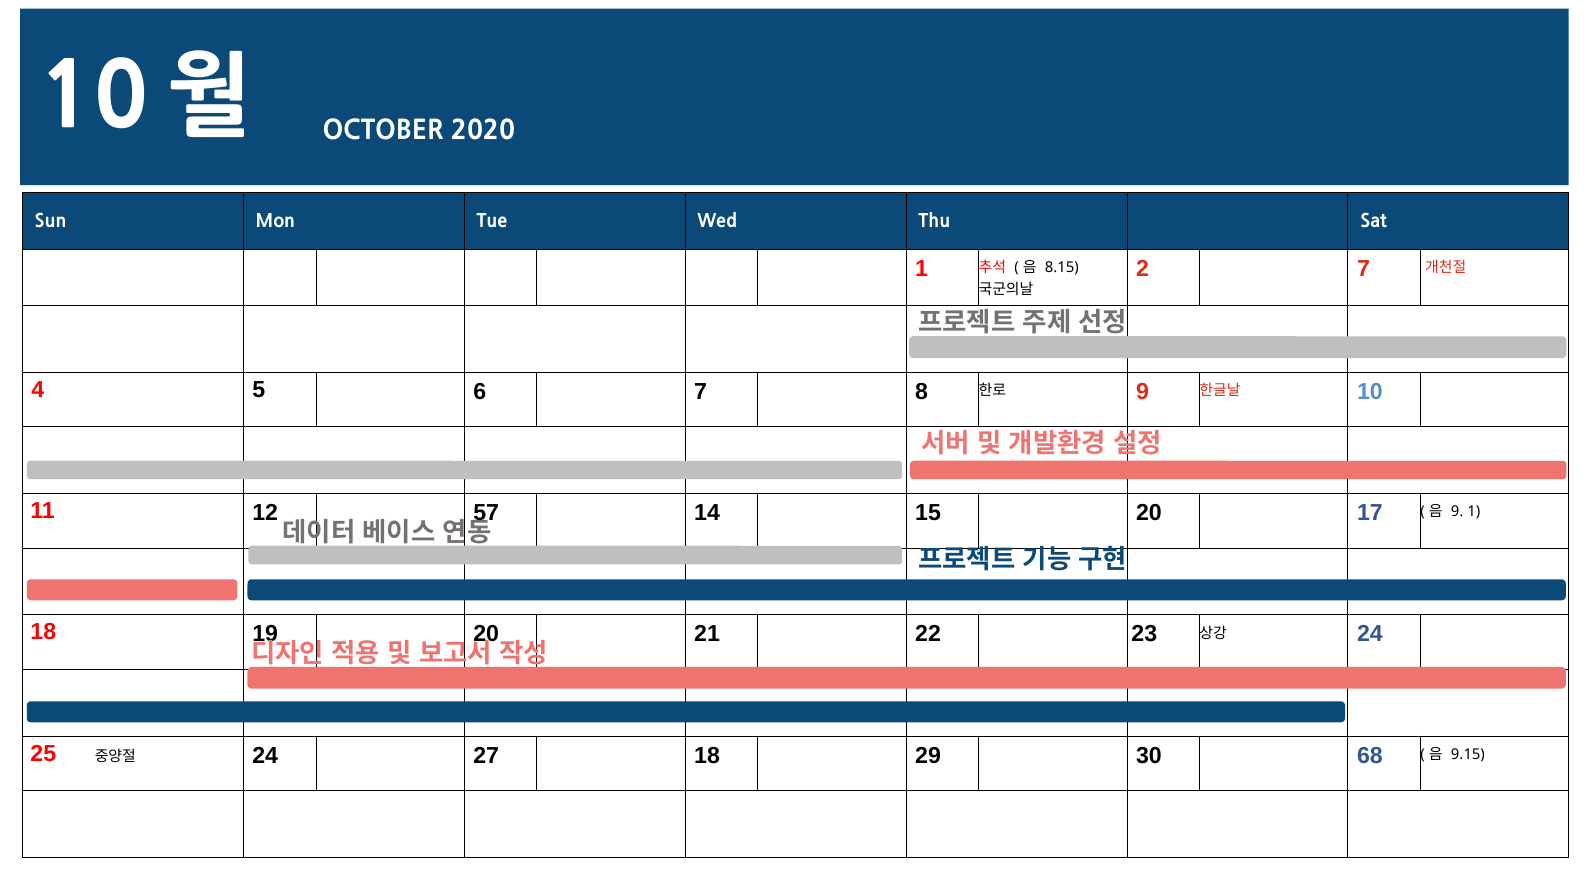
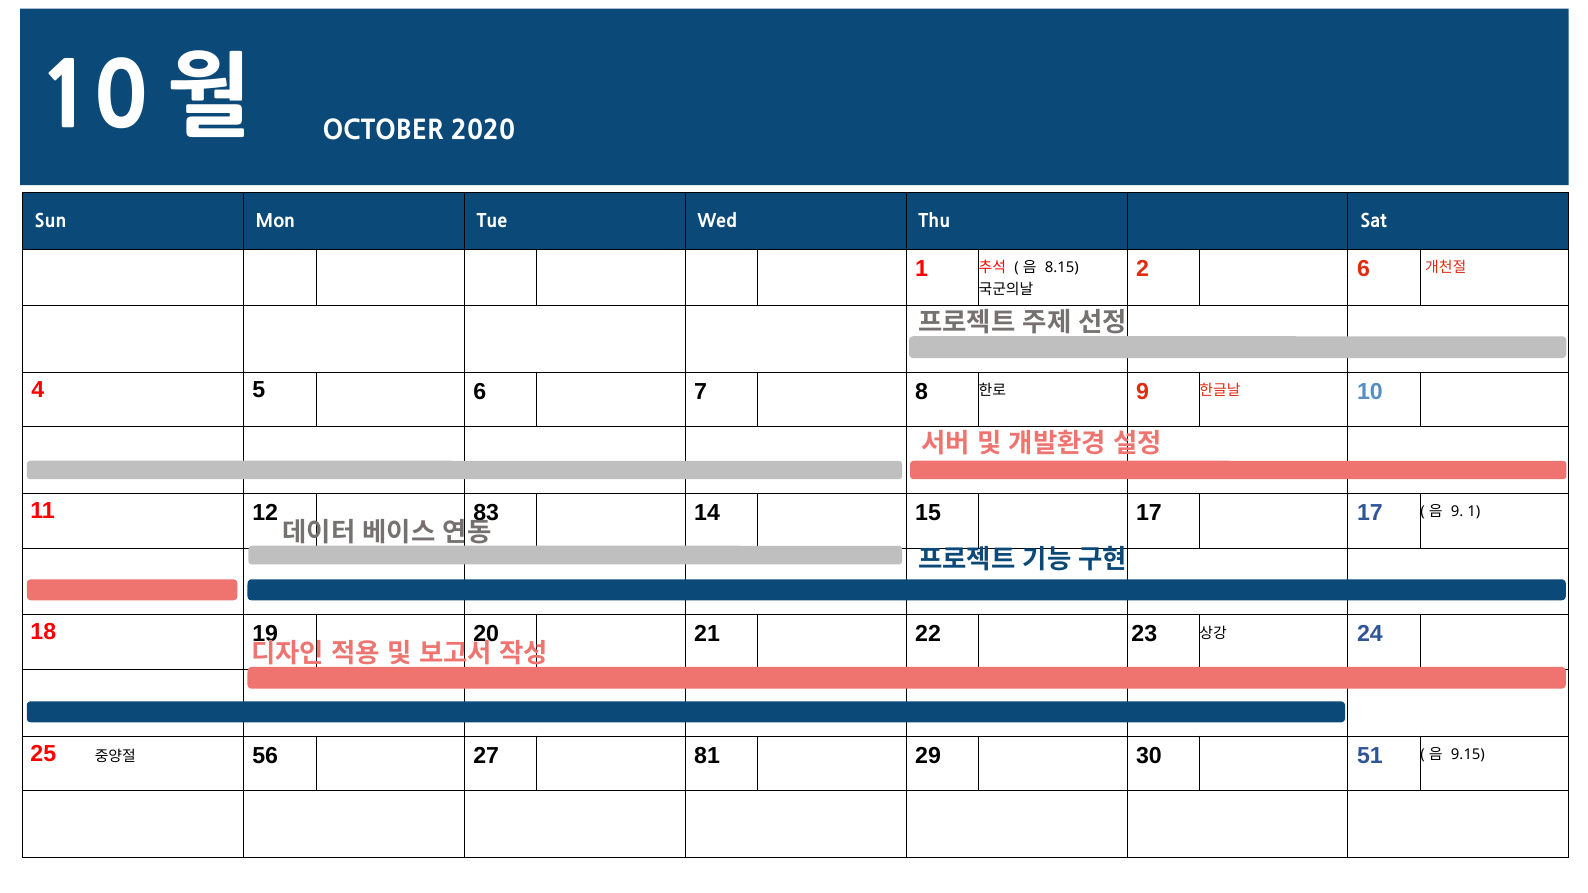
2 7: 7 -> 6 (1363, 269)
57: 57 -> 83 (486, 513)
15 20: 20 -> 17 (1149, 513)
24: 24 -> 56 (265, 756)
27 18: 18 -> 81 (707, 756)
68: 68 -> 51 (1370, 756)
